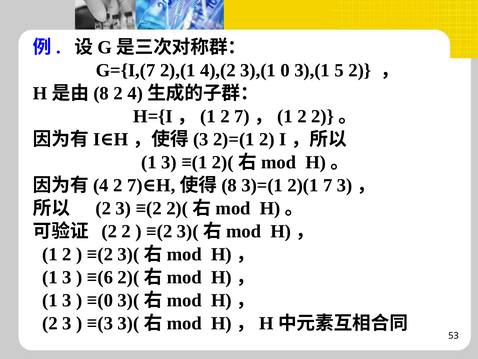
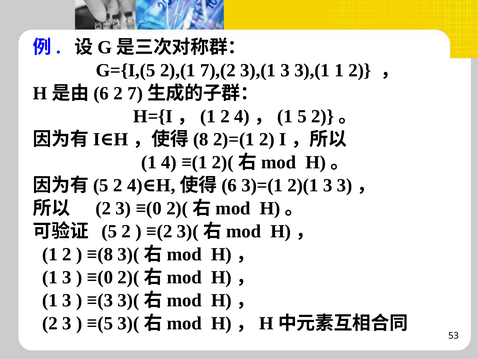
G={I,(7: G={I,(7 -> G={I,(5 (126, 70)
4),(2: 4),(2 -> 7),(2 (218, 70)
3),(1 0: 0 -> 3 (285, 70)
3),(1 5: 5 -> 1 (339, 70)
8: 8 -> 6 (101, 93)
2 4: 4 -> 7 (135, 93)
1 2 7: 7 -> 4 (242, 116)
2: 2 -> 5 (302, 116)
3: 3 -> 8 (201, 139)
3: 3 -> 4 (169, 162)
8: 8 -> 6 (229, 185)
2)(1 7: 7 -> 3 (328, 185)
4: 4 -> 5 (101, 185)
7: 7 -> 4 (135, 185)
3 ≡(2: ≡(2 -> ≡(0 (149, 208)
2: 2 -> 5 (109, 231)
≡(2: ≡(2 -> ≡(8 (100, 254)
≡(6: ≡(6 -> ≡(0 (100, 277)
≡(0: ≡(0 -> ≡(3 (100, 300)
≡(3: ≡(3 -> ≡(5 (100, 323)
